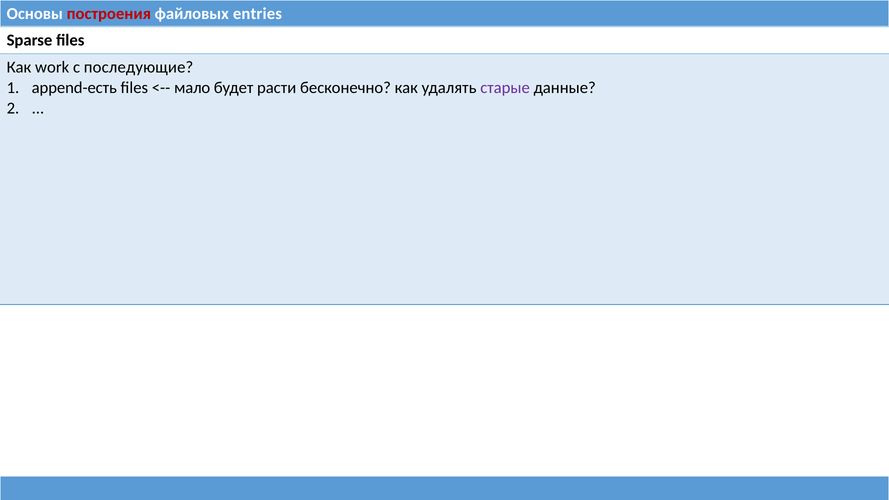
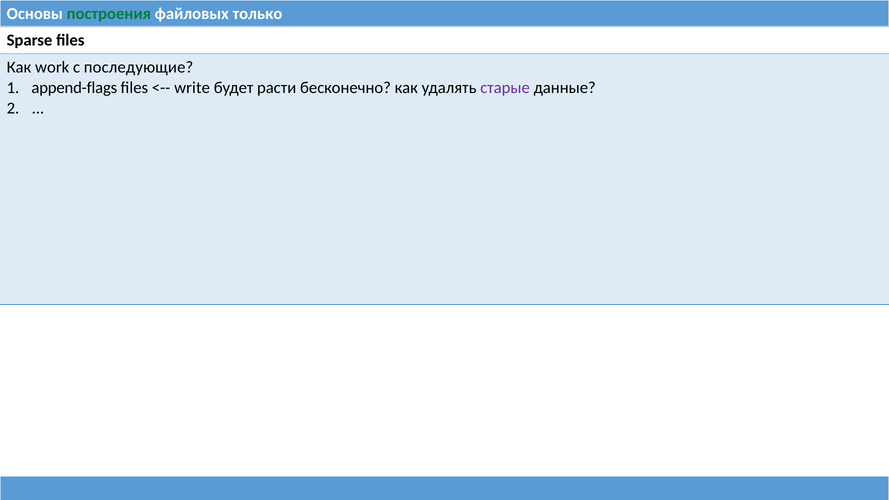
построения colour: red -> green (109, 14)
entries: entries -> только (258, 14)
append-есть: append-есть -> append-flags (74, 88)
мало: мало -> write (192, 88)
